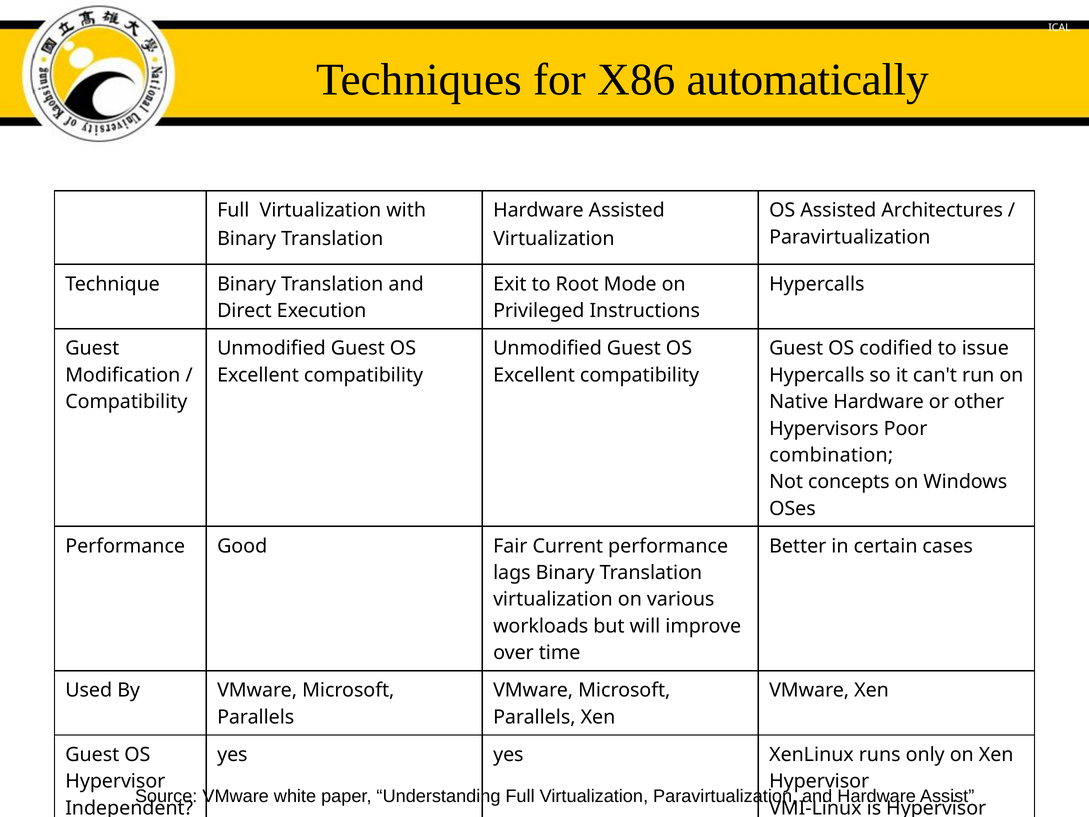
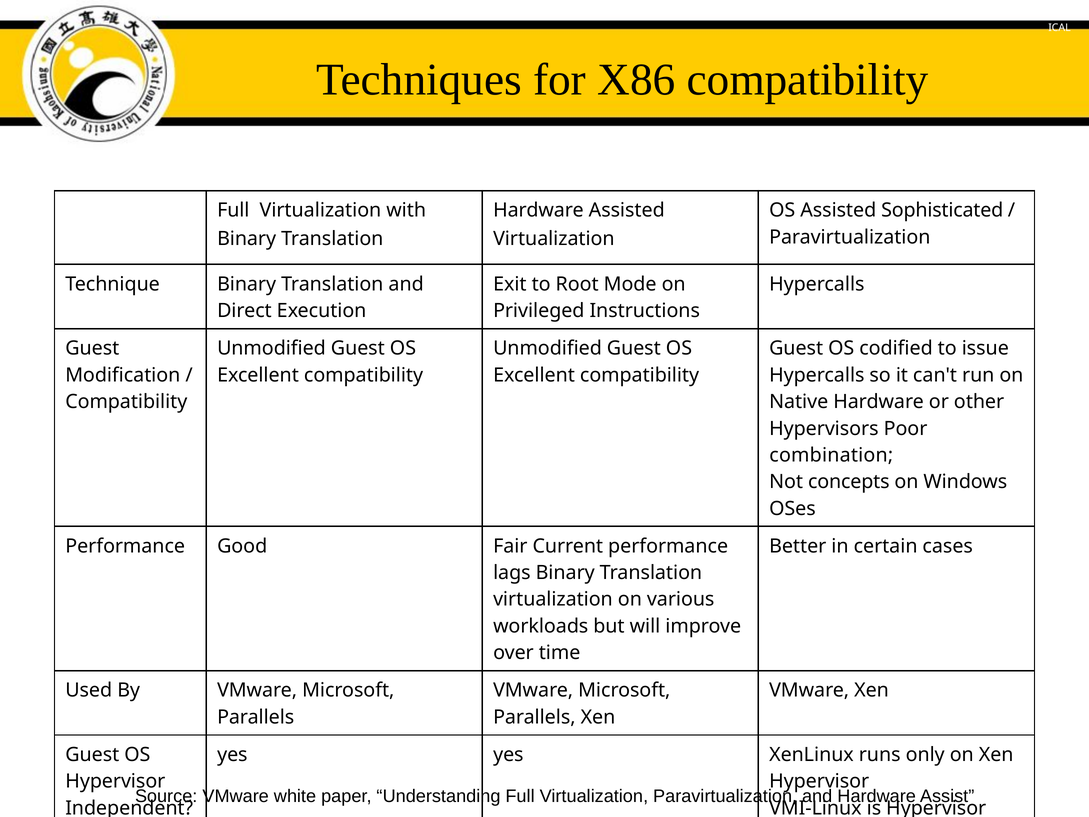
X86 automatically: automatically -> compatibility (808, 80)
Architectures: Architectures -> Sophisticated (942, 210)
